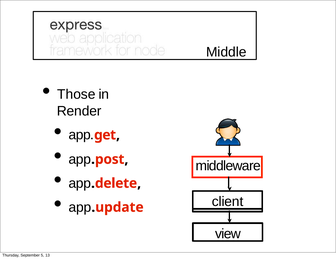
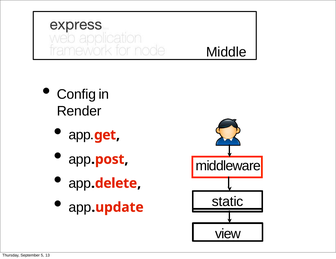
Those: Those -> Config (76, 94)
client: client -> static (228, 201)
